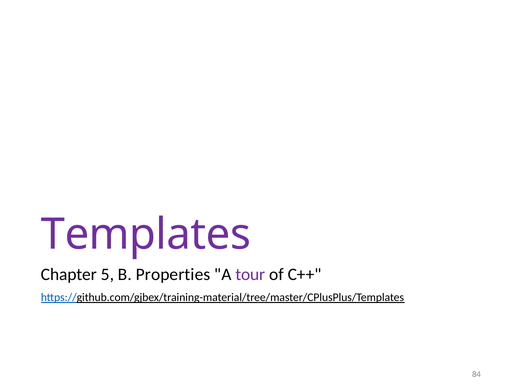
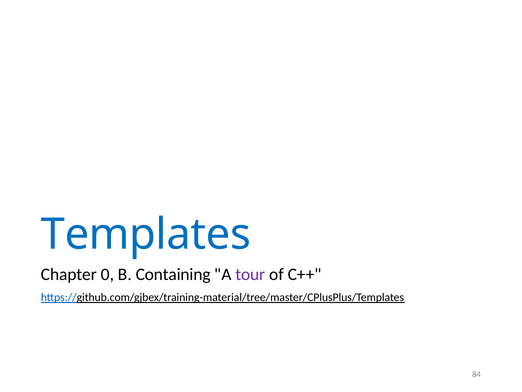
Templates colour: purple -> blue (146, 234)
5: 5 -> 0 (107, 274)
Properties: Properties -> Containing (173, 274)
